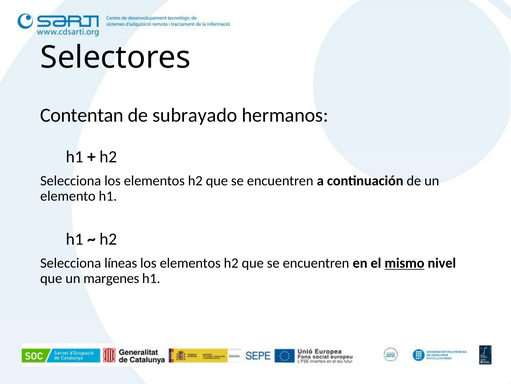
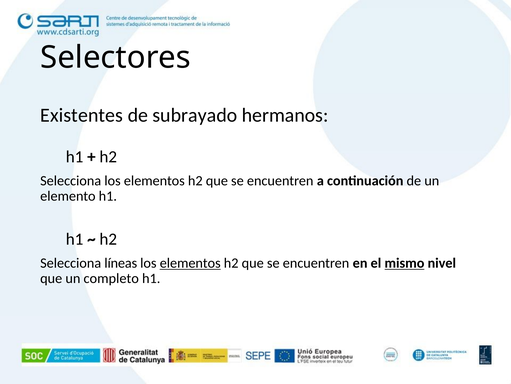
Contentan: Contentan -> Existentes (82, 115)
elementos underline: none -> present (190, 263)
margenes: margenes -> completo (111, 278)
